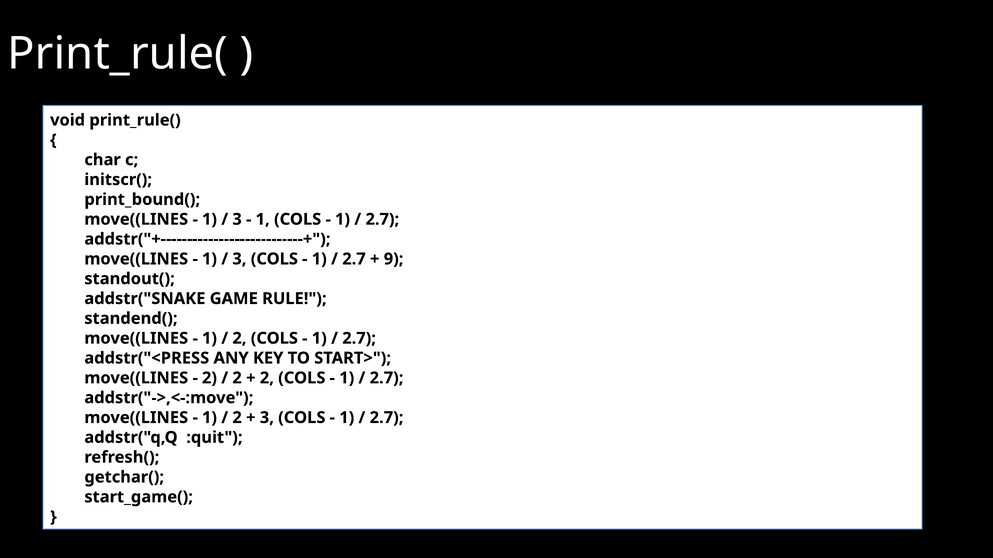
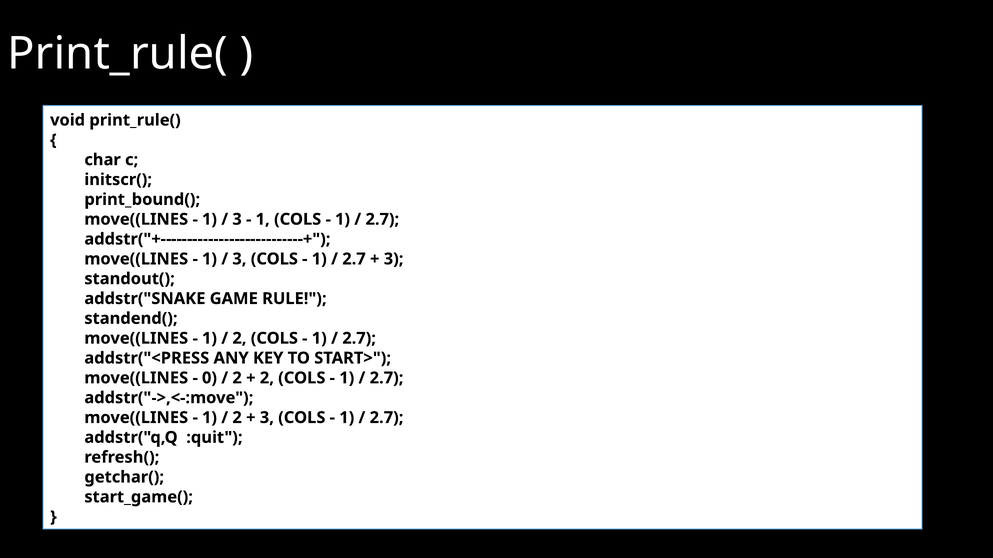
9: 9 -> 3 (394, 259)
2: 2 -> 0 (209, 378)
